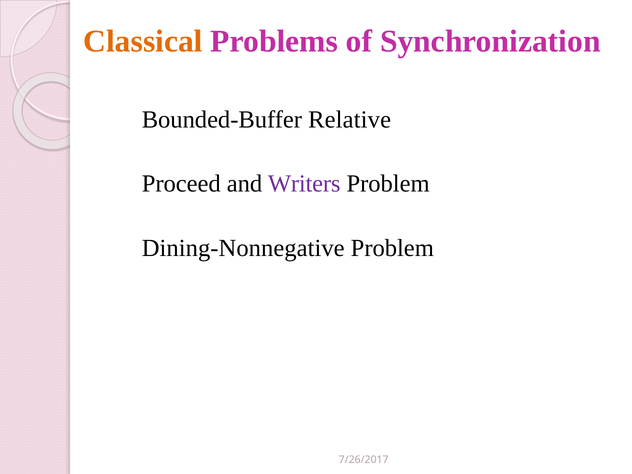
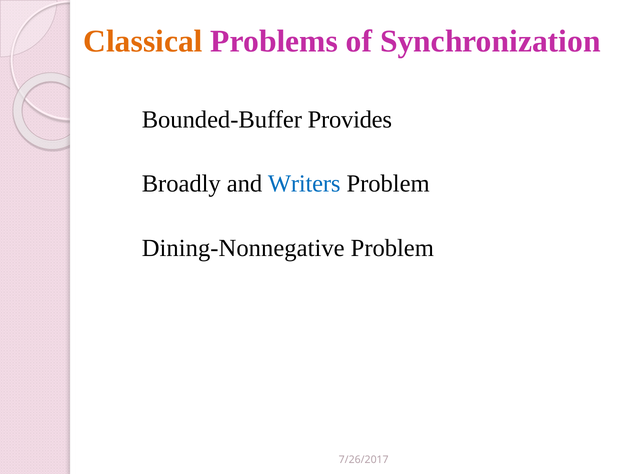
Relative: Relative -> Provides (350, 120)
Proceed: Proceed -> Broadly (181, 184)
Writers colour: purple -> blue (304, 184)
